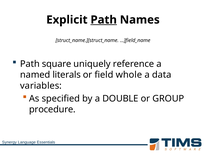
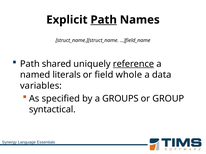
square: square -> shared (57, 64)
reference underline: none -> present (134, 64)
DOUBLE: DOUBLE -> GROUPS (120, 99)
procedure: procedure -> syntactical (52, 110)
